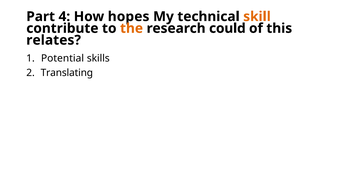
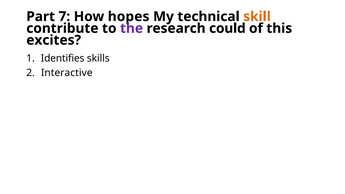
4: 4 -> 7 (64, 17)
the colour: orange -> purple (132, 28)
relates: relates -> excites (54, 40)
Potential: Potential -> Identifies (63, 58)
Translating: Translating -> Interactive (67, 73)
